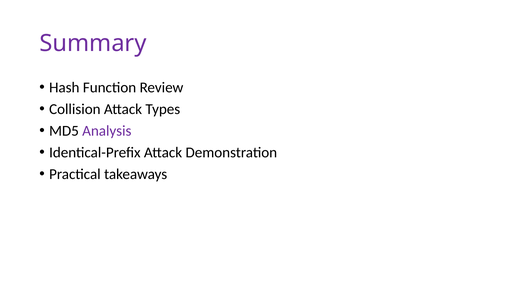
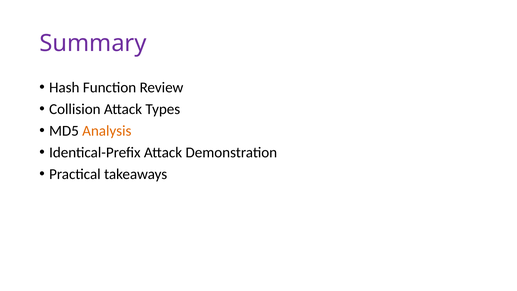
Analysis colour: purple -> orange (107, 131)
